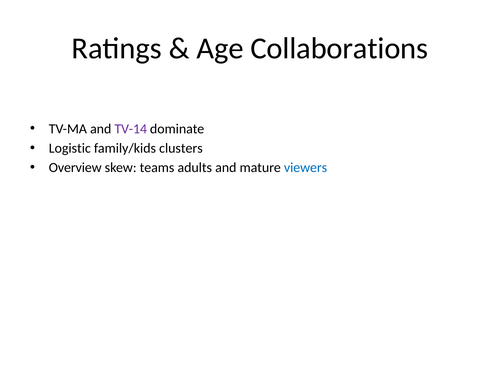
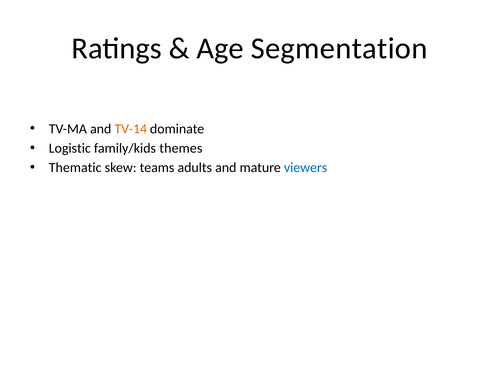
Collaborations: Collaborations -> Segmentation (339, 48)
TV-14 colour: purple -> orange (131, 129)
clusters: clusters -> themes (181, 148)
Overview: Overview -> Thematic (75, 168)
